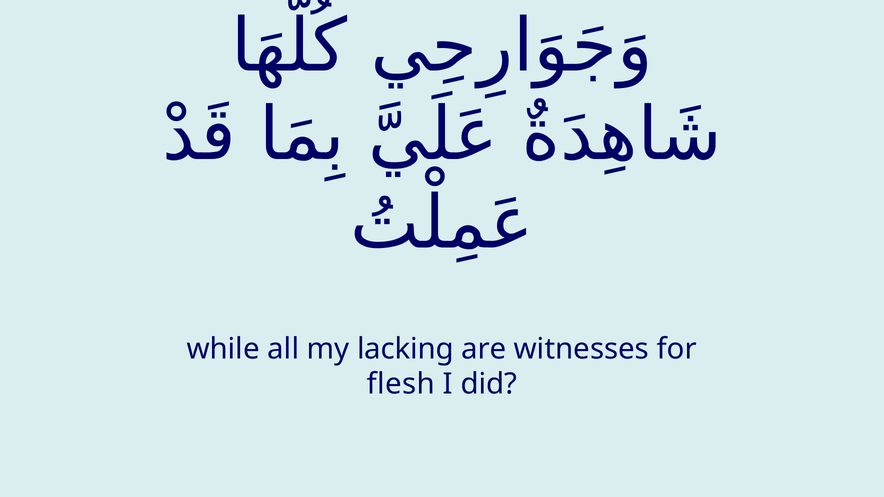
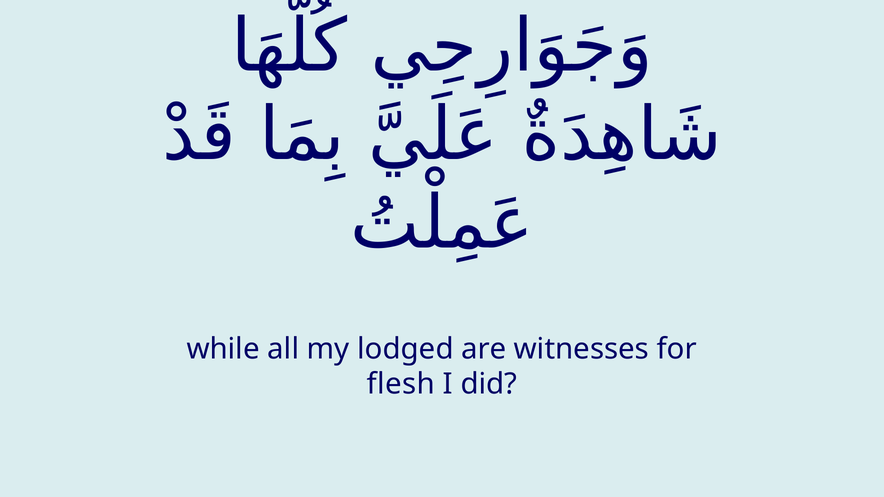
lacking: lacking -> lodged (405, 349)
